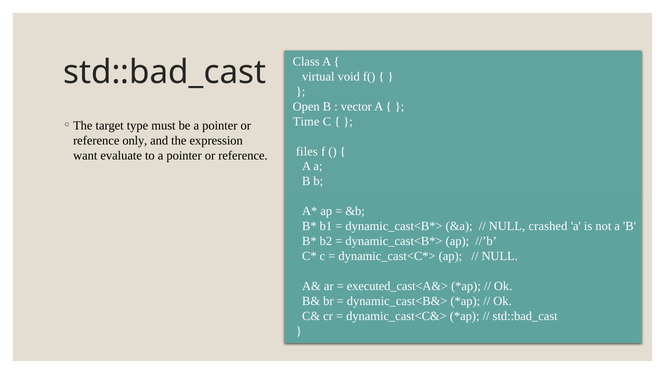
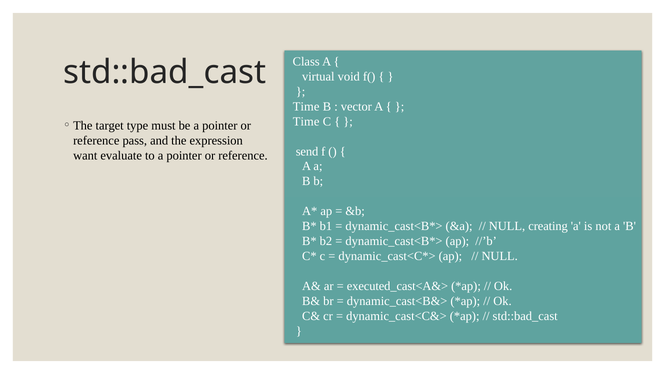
Open: Open -> Time (306, 107)
only: only -> pass (135, 141)
files: files -> send (307, 151)
crashed: crashed -> creating (548, 226)
